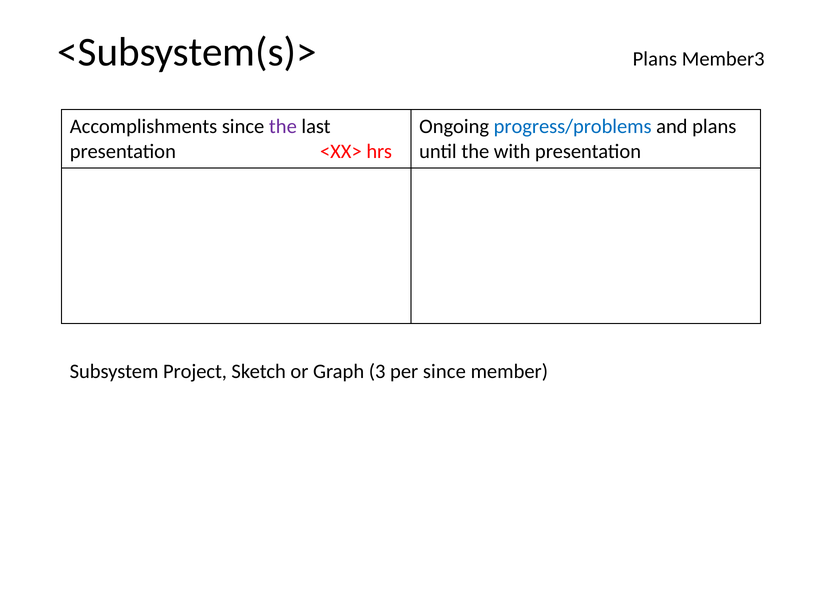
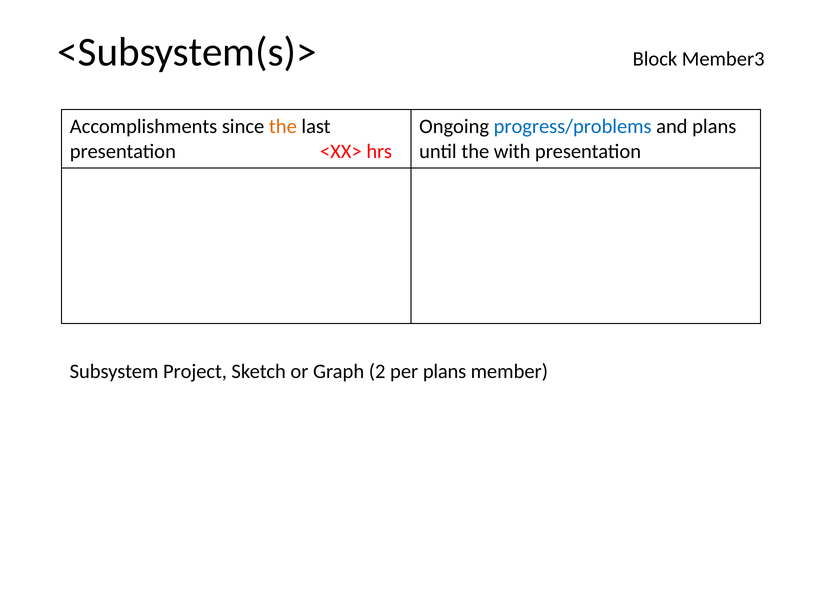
<Subsystem(s)> Plans: Plans -> Block (655, 59)
the colour: purple -> orange (283, 127)
3: 3 -> 2 (377, 372)
per since: since -> plans (445, 372)
